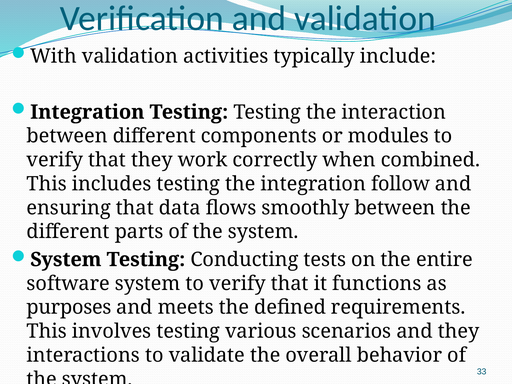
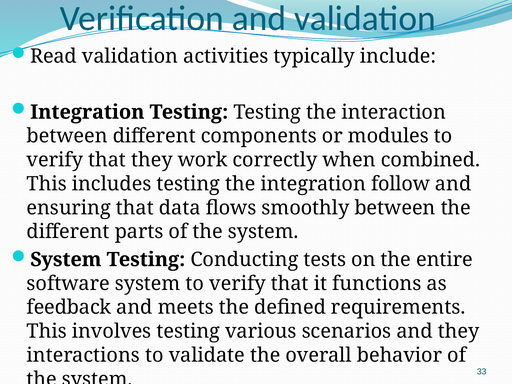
With: With -> Read (54, 56)
purposes: purposes -> feedback (69, 307)
